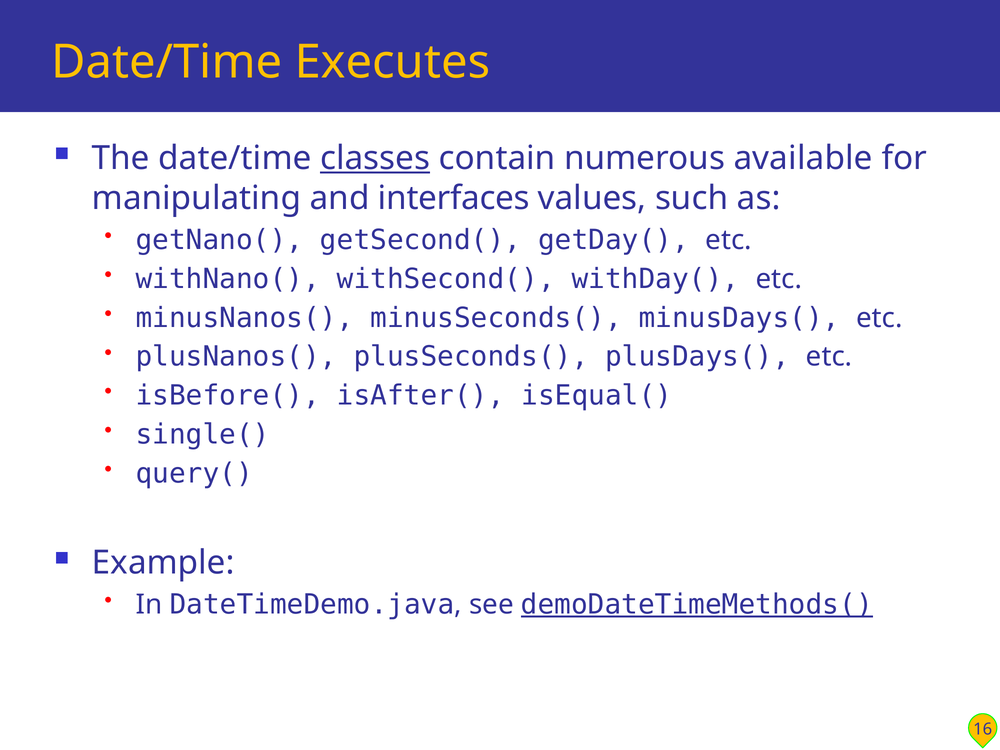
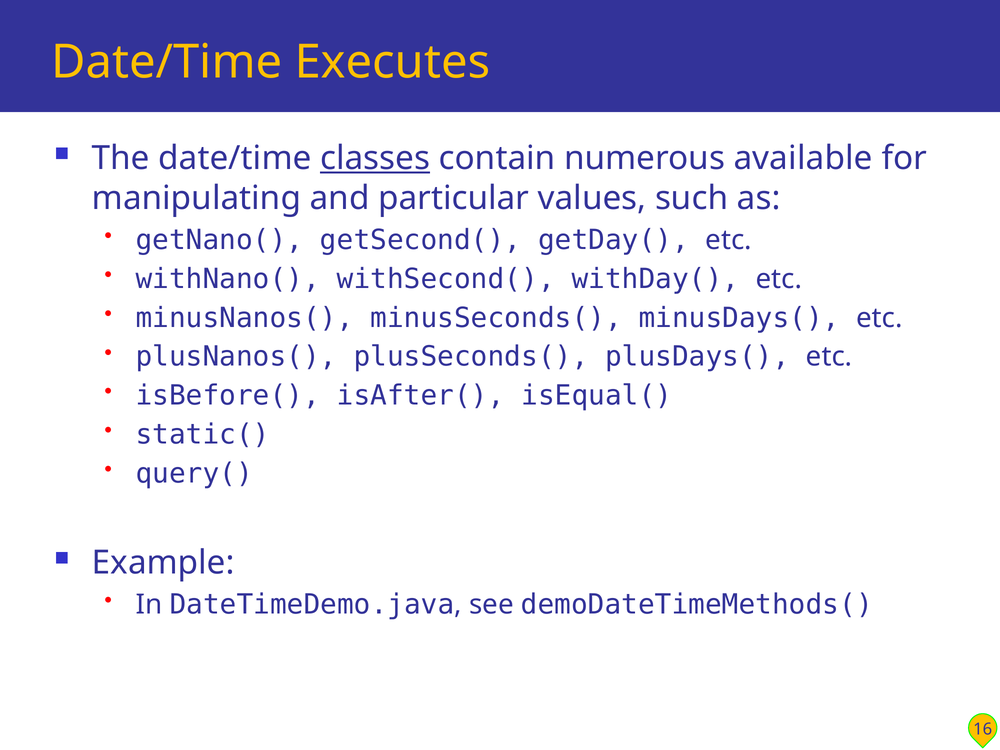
interfaces: interfaces -> particular (454, 198)
single(: single( -> static( (203, 435)
demoDateTimeMethods( underline: present -> none (697, 605)
